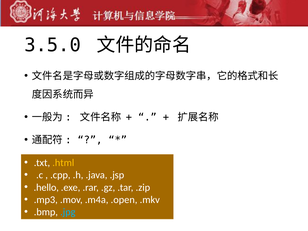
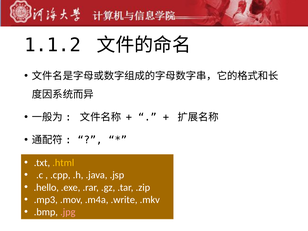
3.5.0: 3.5.0 -> 1.1.2 (53, 45)
.open: .open -> .write (124, 200)
.jpg colour: light blue -> pink (68, 212)
